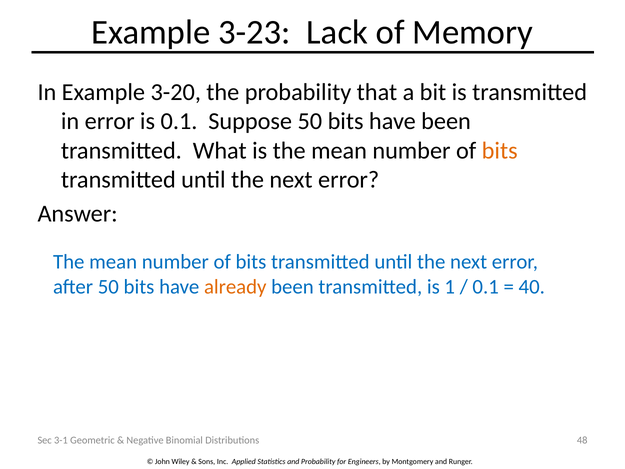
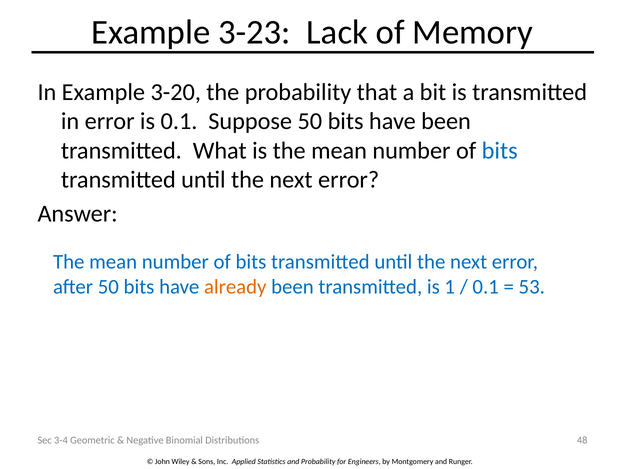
bits colour: orange -> blue (500, 150)
40: 40 -> 53 (532, 287)
3-1: 3-1 -> 3-4 (61, 440)
